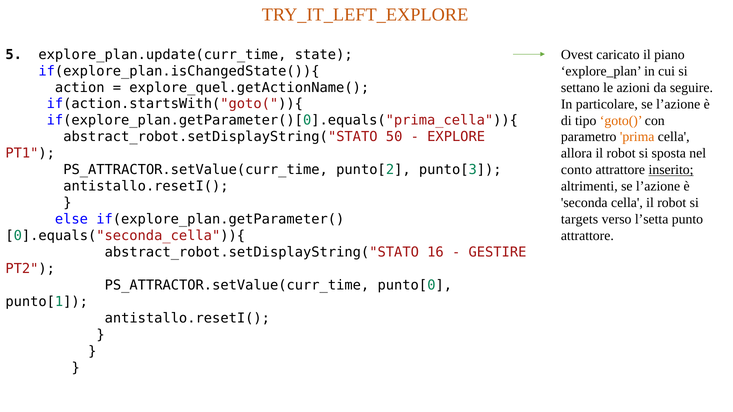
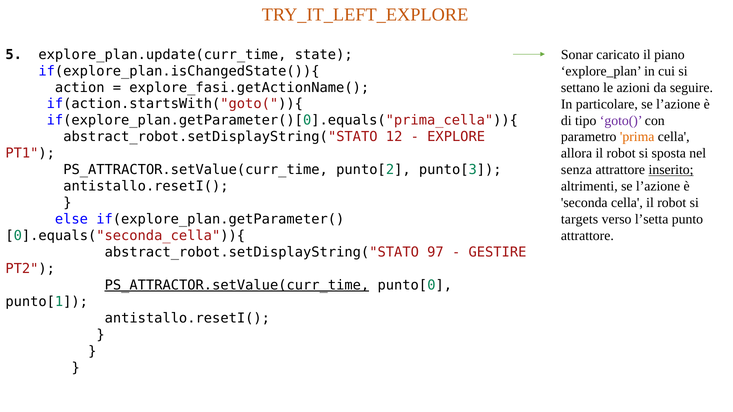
Ovest: Ovest -> Sonar (577, 55)
explore_quel.getActionName(: explore_quel.getActionName( -> explore_fasi.getActionName( (249, 88)
goto( colour: orange -> purple (621, 121)
50: 50 -> 12 (394, 137)
conto: conto -> senza (576, 170)
16: 16 -> 97 (435, 252)
PS_ATTRACTOR.setValue(curr_time underline: none -> present (237, 285)
